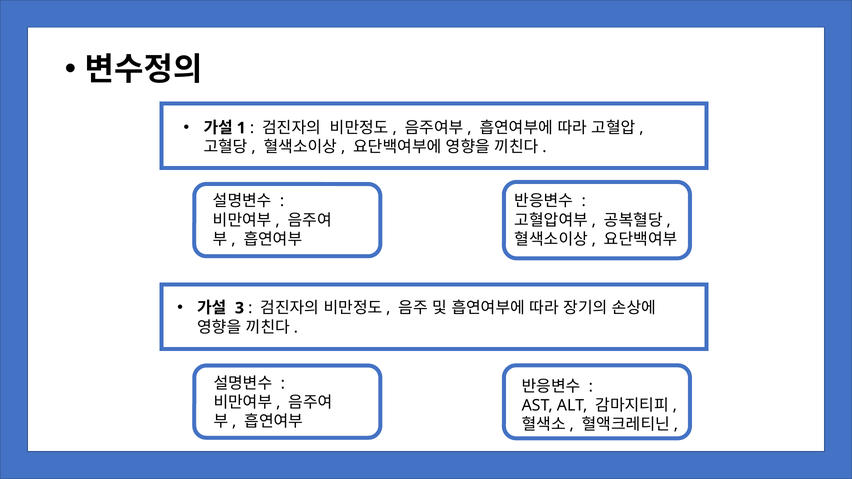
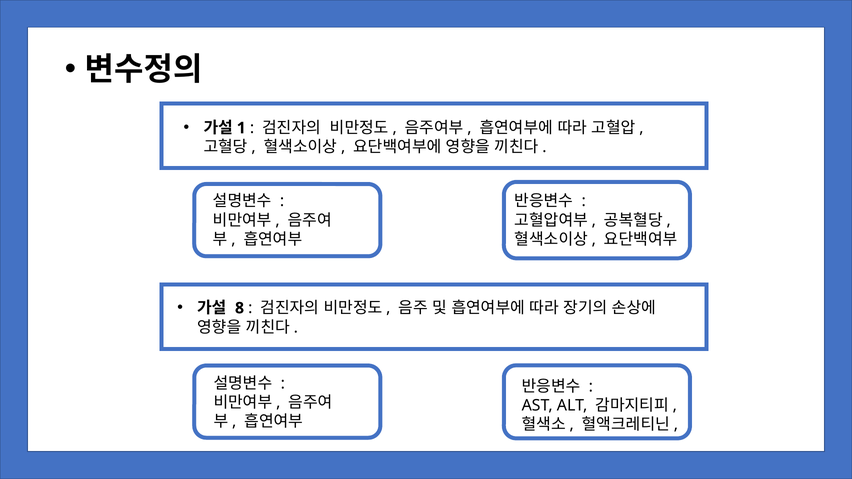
3: 3 -> 8 (240, 308)
